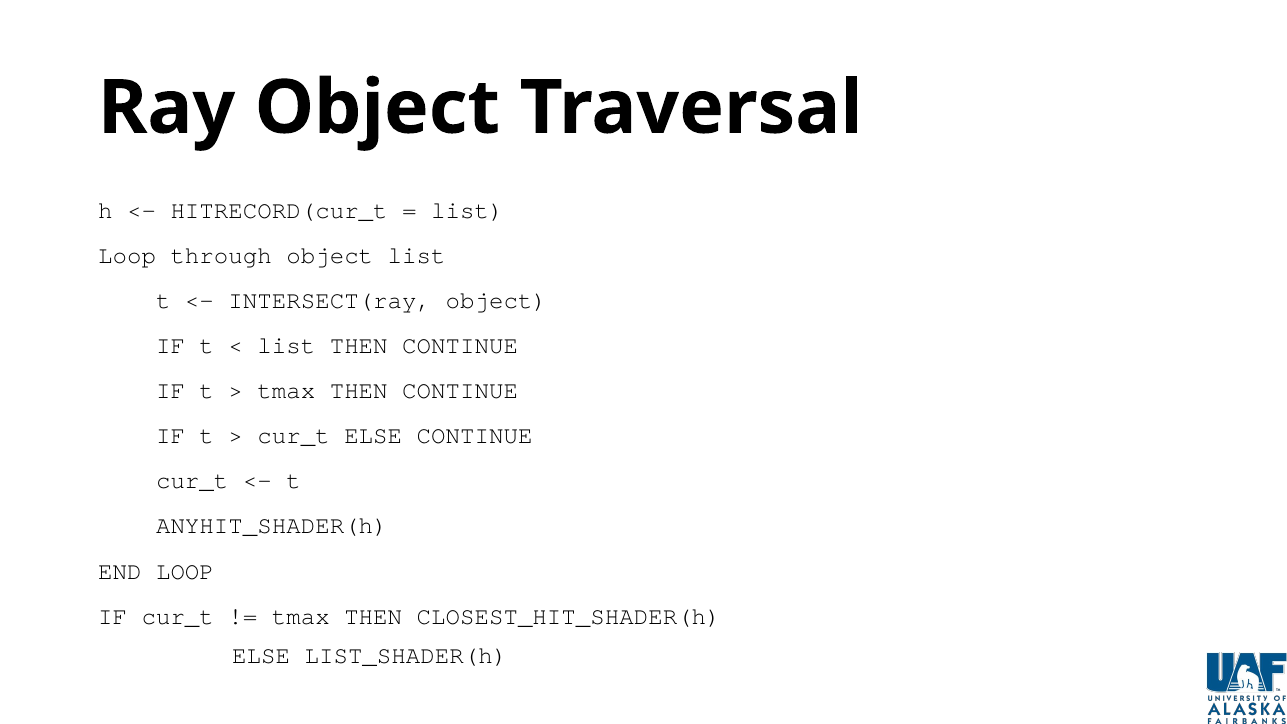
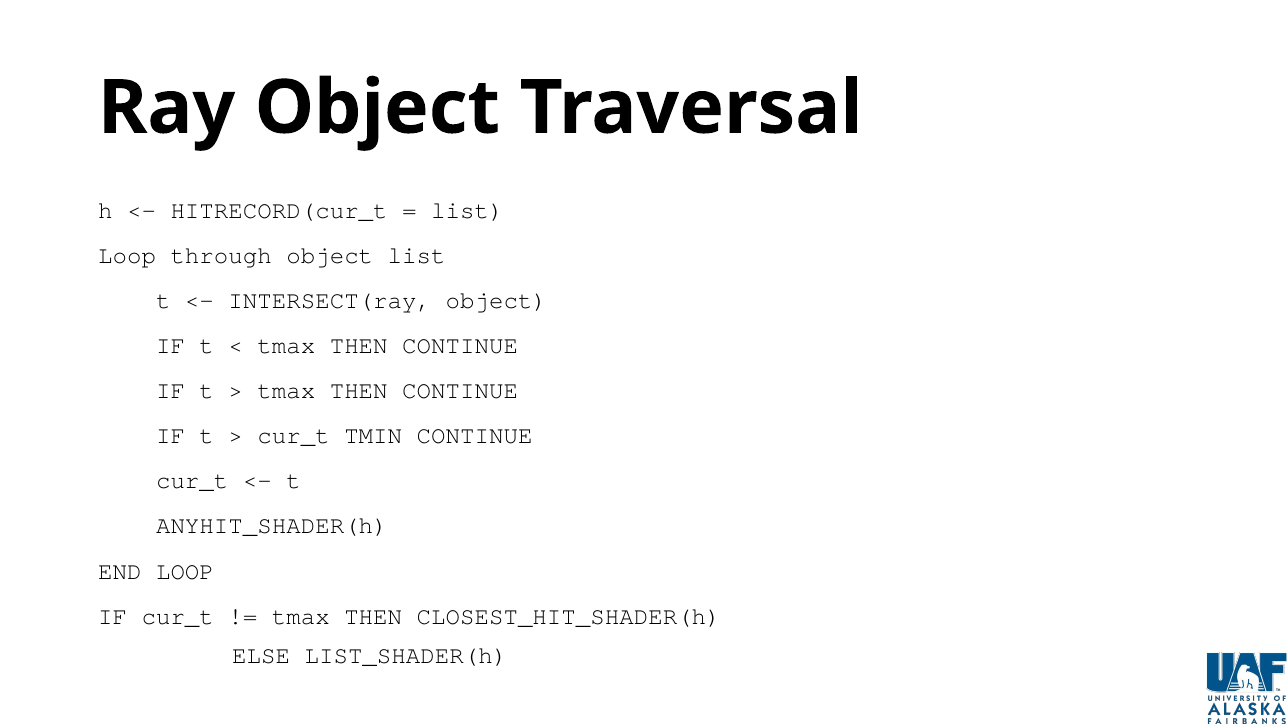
list: list -> tmax (286, 346)
cur_t ELSE: ELSE -> TMIN (373, 436)
